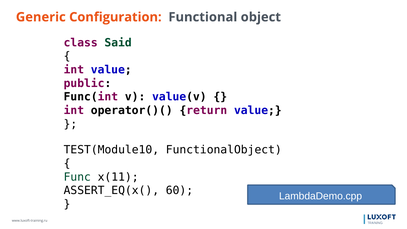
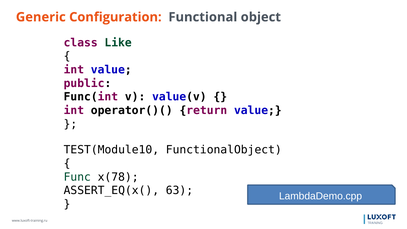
Said: Said -> Like (118, 43)
x(11: x(11 -> x(78 (118, 177)
60: 60 -> 63 (179, 191)
